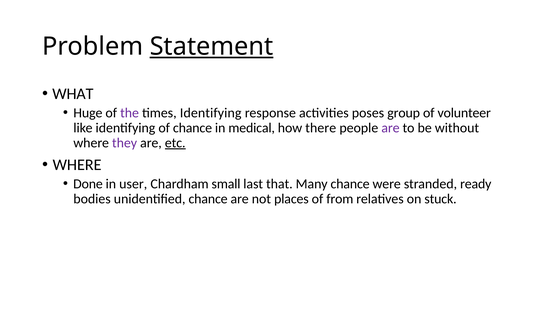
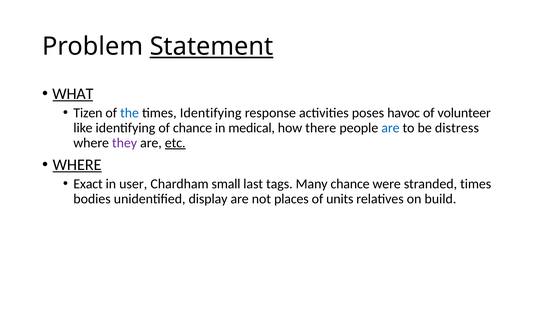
WHAT underline: none -> present (73, 94)
Huge: Huge -> Tizen (88, 113)
the colour: purple -> blue (130, 113)
group: group -> havoc (404, 113)
are colour: purple -> blue (390, 128)
without: without -> distress (457, 128)
WHERE underline: none -> present (77, 165)
Done: Done -> Exact (88, 184)
that: that -> tags (279, 184)
stranded ready: ready -> times (476, 184)
unidentified chance: chance -> display (208, 199)
from: from -> units (340, 199)
stuck: stuck -> build (440, 199)
